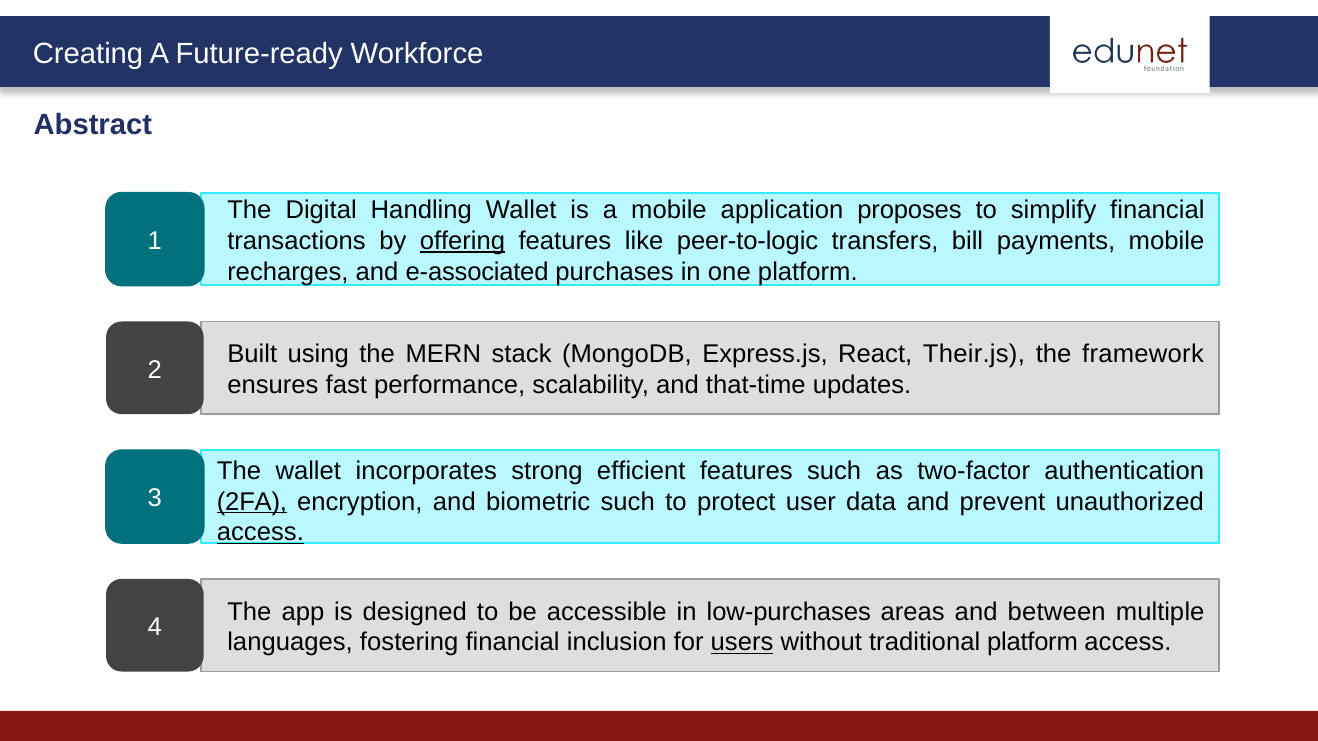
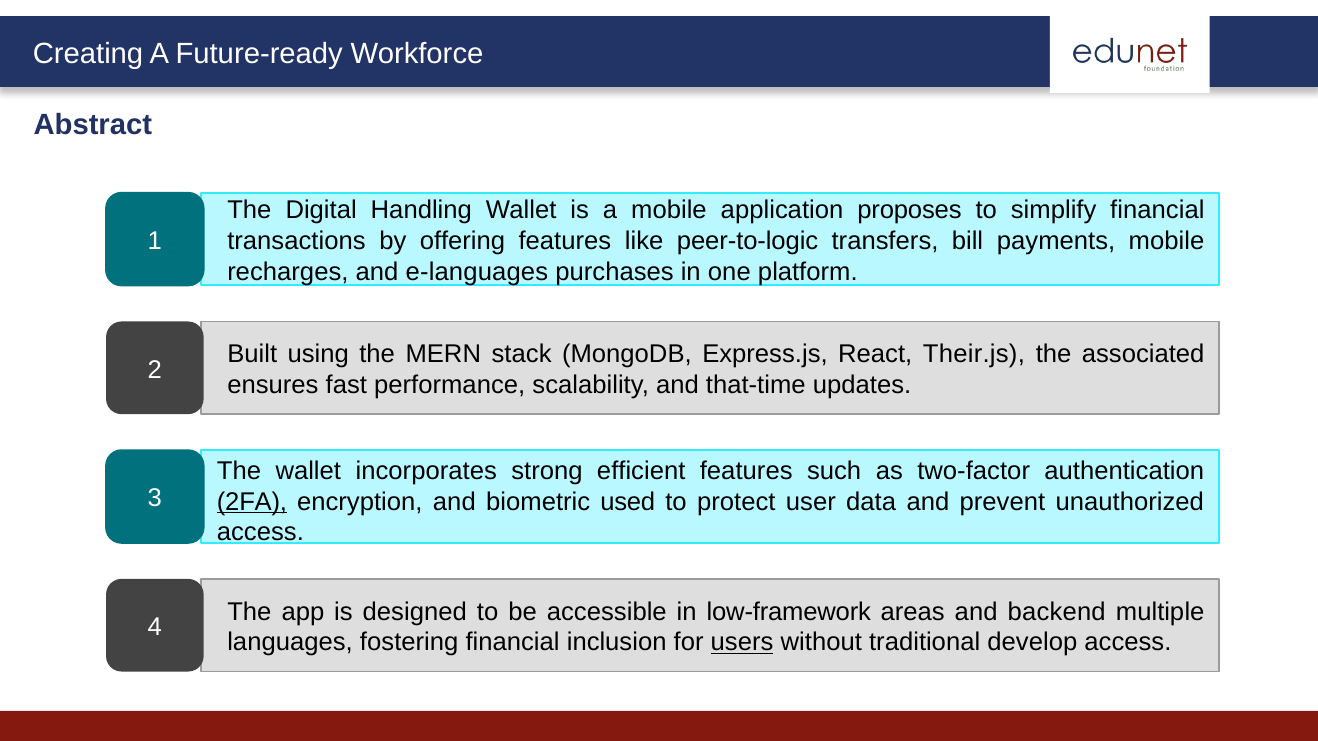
offering underline: present -> none (462, 241)
e-associated: e-associated -> e-languages (477, 272)
framework: framework -> associated (1143, 354)
biometric such: such -> used (628, 502)
access underline: present -> none (260, 533)
low-purchases: low-purchases -> low-framework (789, 612)
between: between -> backend (1057, 612)
traditional platform: platform -> develop (1032, 643)
